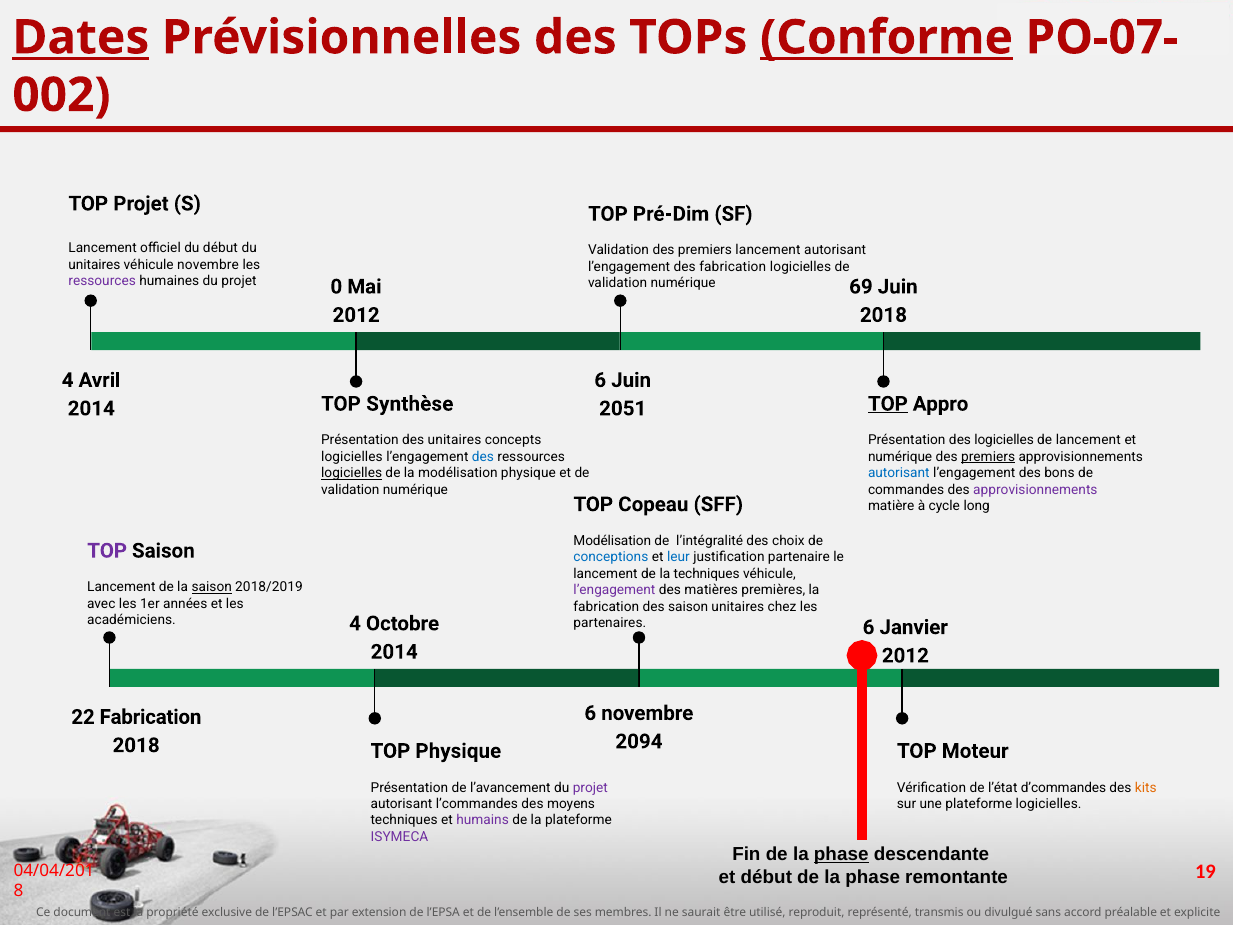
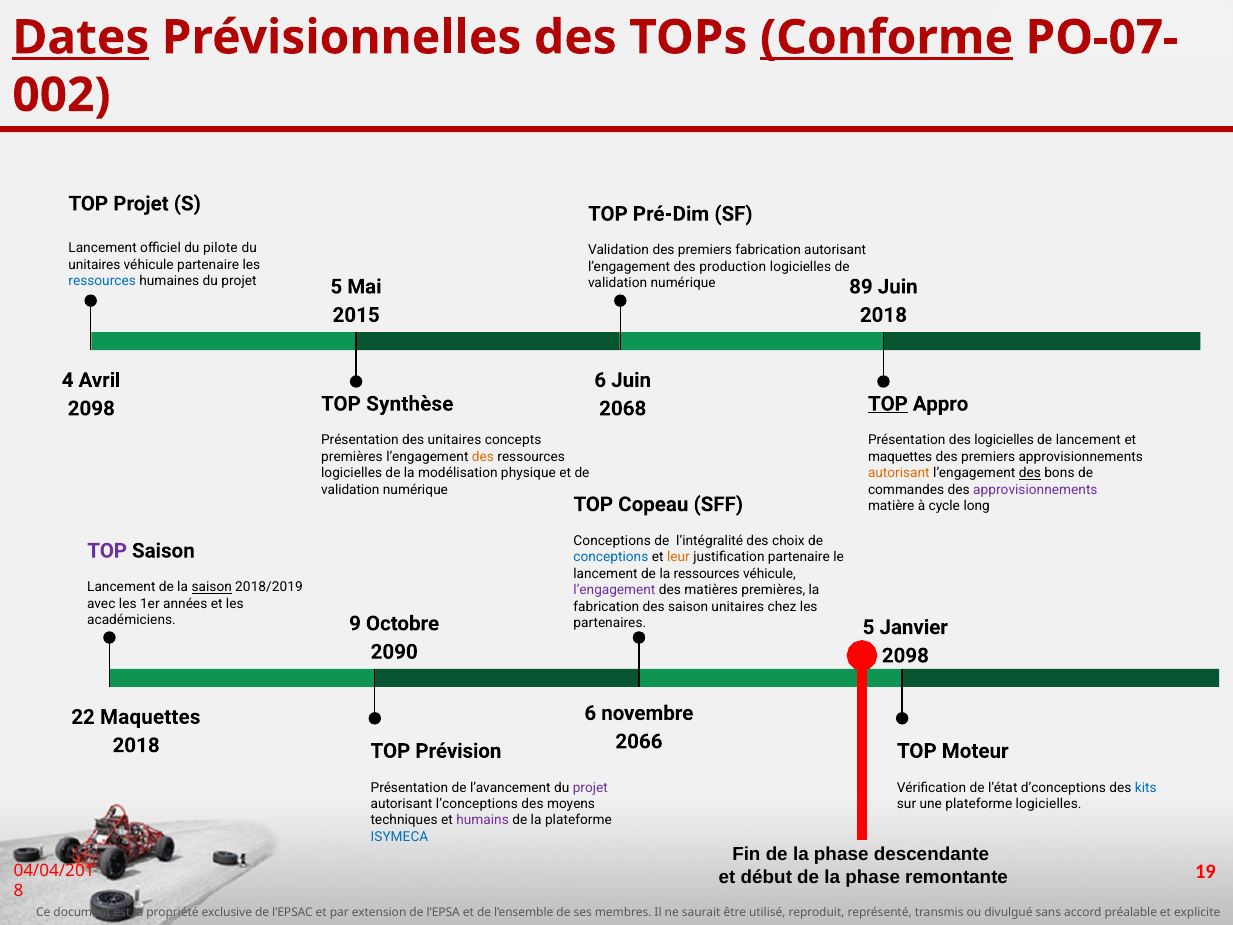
du début: début -> pilote (220, 248)
premiers lancement: lancement -> fabrication (768, 250)
véhicule novembre: novembre -> partenaire (208, 265)
des fabrication: fabrication -> production (733, 267)
ressources colour: purple -> blue (102, 281)
projet 0: 0 -> 5 (336, 287)
69: 69 -> 89 (861, 287)
2012: 2012 -> 2015 (356, 315)
2014: 2014 -> 2098 (91, 408)
2051: 2051 -> 2068 (623, 408)
logicielles: logicielles -> premières (352, 457)
des colour: blue -> orange (483, 457)
numérique: numérique -> maquettes (900, 457)
premiers underline: present -> none (988, 457)
logicielles underline: present -> none (352, 473)
autorisant colour: blue -> orange (899, 473)
des underline: none -> present (1030, 473)
Modélisation: Modélisation -> Conceptions (612, 541)
leur colour: blue -> orange (678, 557)
la techniques: techniques -> ressources (707, 574)
académiciens 4: 4 -> 9 (355, 623)
partenaires 6: 6 -> 5 (869, 627)
2014: 2014 -> 2090 (394, 652)
2012: 2012 -> 2098 (905, 656)
22 Fabrication: Fabrication -> Maquettes (150, 717)
2094: 2094 -> 2066 (639, 741)
TOP Physique: Physique -> Prévision (458, 751)
d’commandes: d’commandes -> d’conceptions (1063, 787)
kits colour: orange -> blue (1146, 787)
l’commandes: l’commandes -> l’conceptions (477, 804)
ISYMECA colour: purple -> blue (400, 836)
phase underline: present -> none (841, 854)
